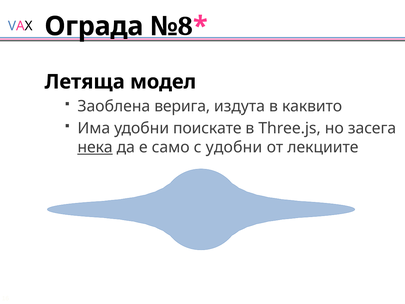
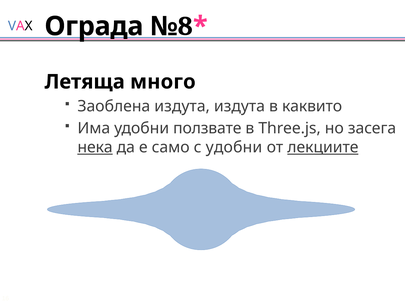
модел: модел -> много (163, 82)
Заоблена верига: верига -> издута (182, 106)
поискате: поискате -> ползвате (207, 128)
лекциите underline: none -> present (323, 147)
